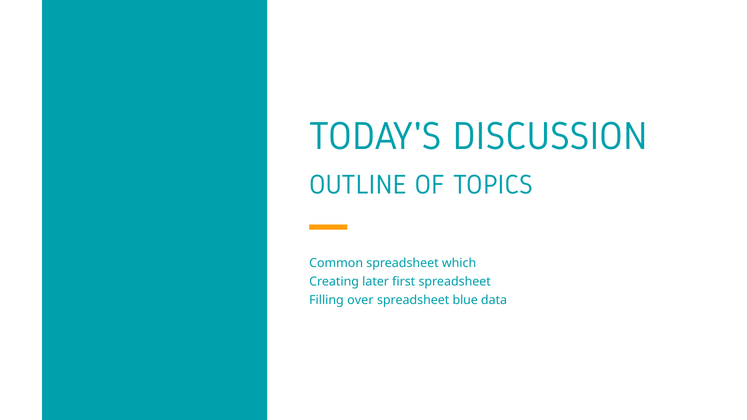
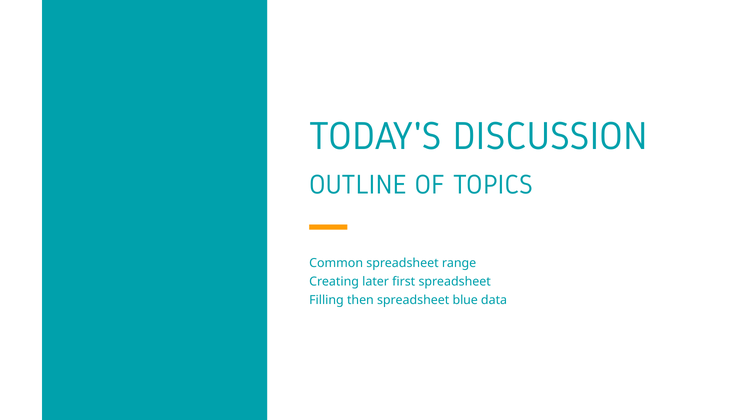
which: which -> range (459, 263)
over: over -> then (360, 301)
